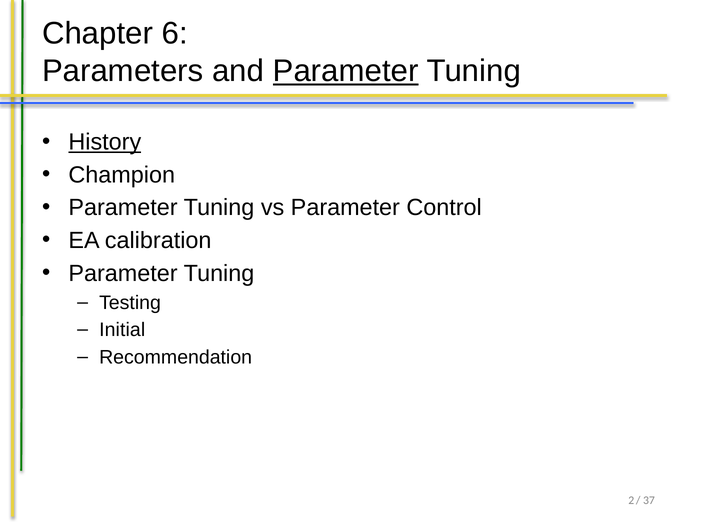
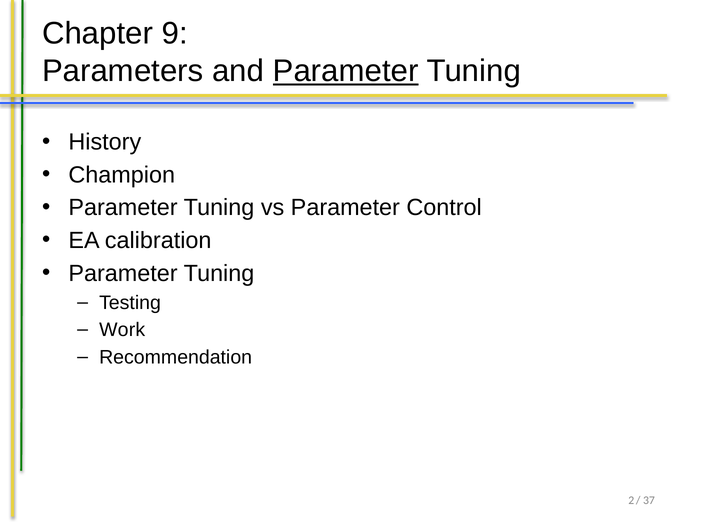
6: 6 -> 9 (175, 33)
History underline: present -> none (105, 142)
Initial: Initial -> Work (122, 330)
